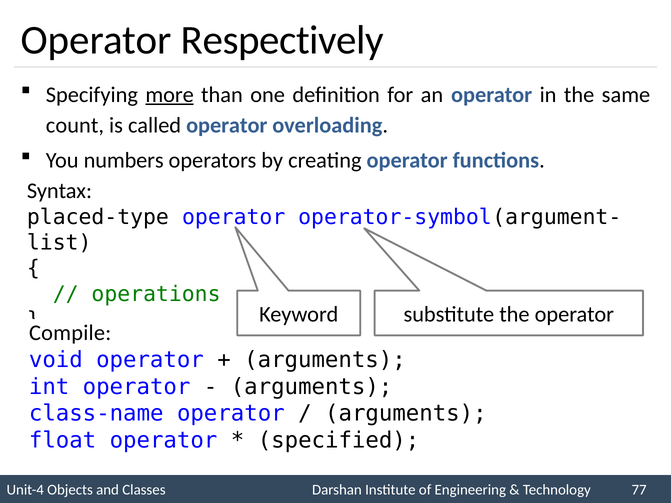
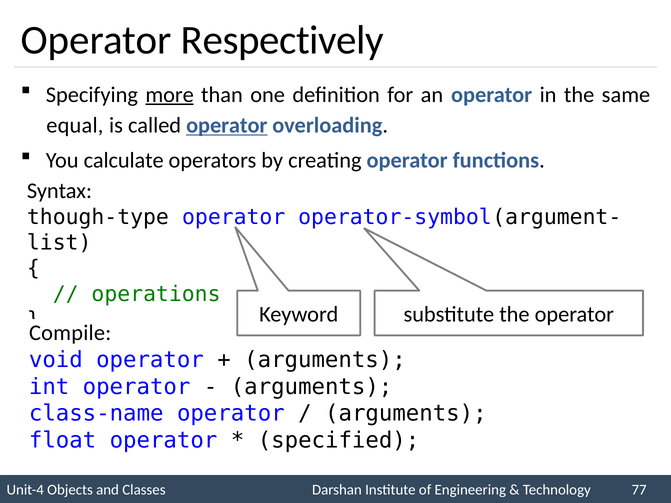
count: count -> equal (75, 125)
operator underline: none -> present (227, 125)
numbers: numbers -> calculate (124, 160)
placed-type: placed-type -> though-type (98, 217)
